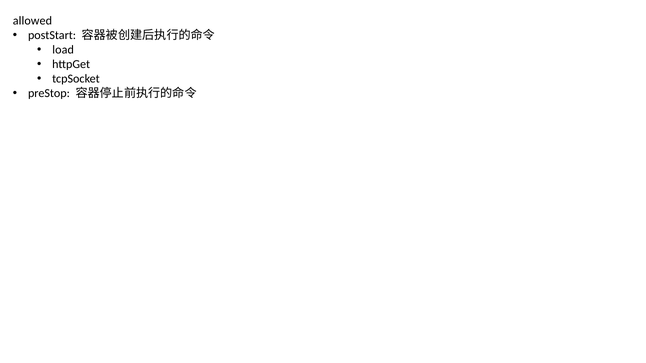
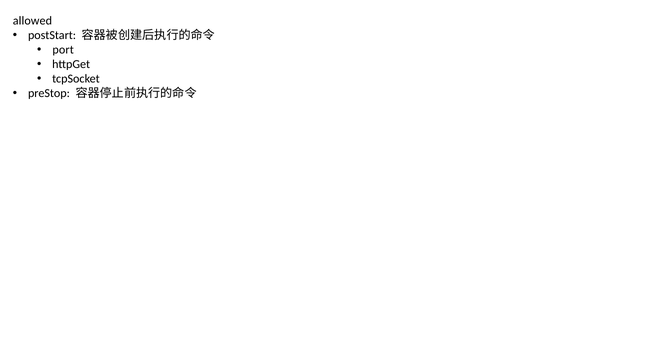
load: load -> port (63, 50)
